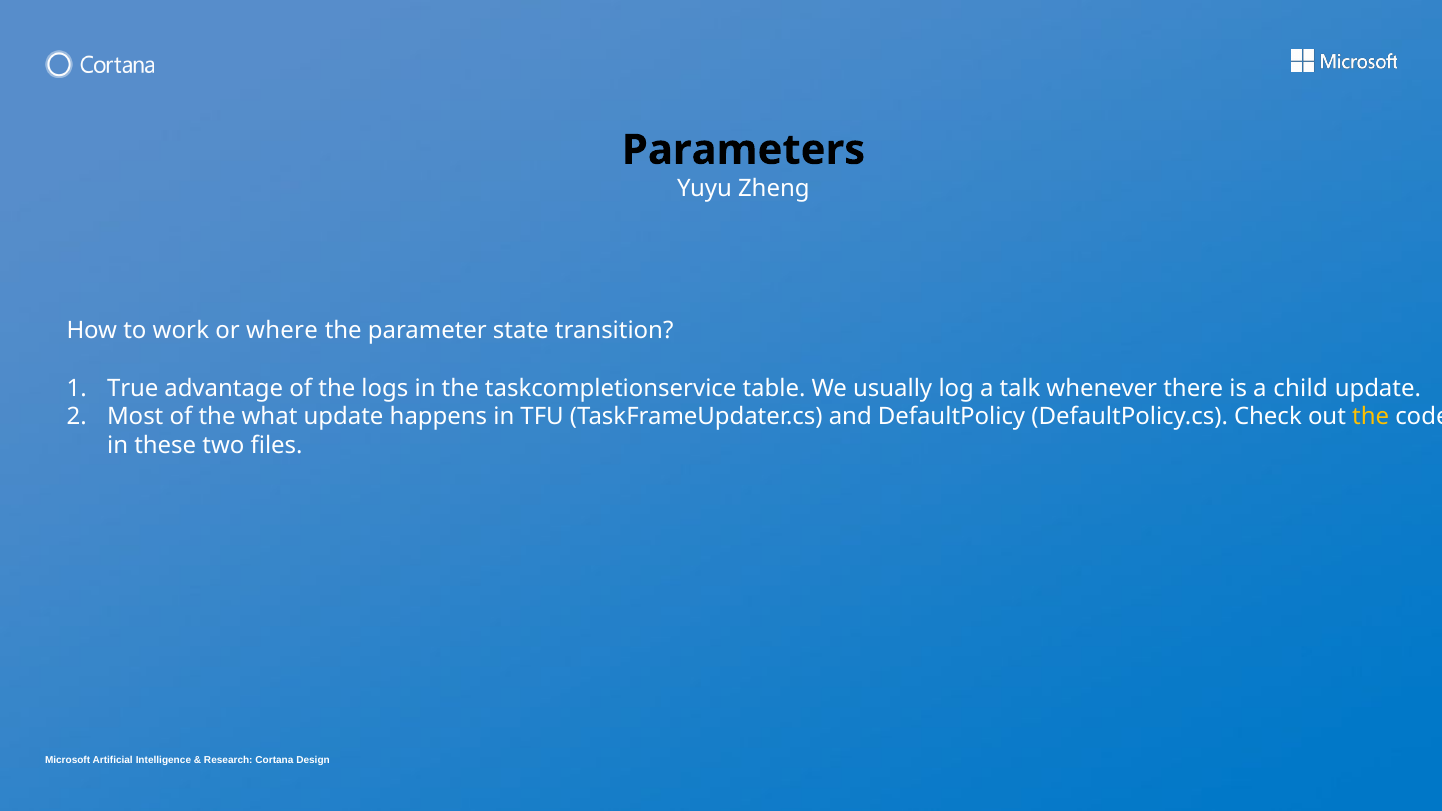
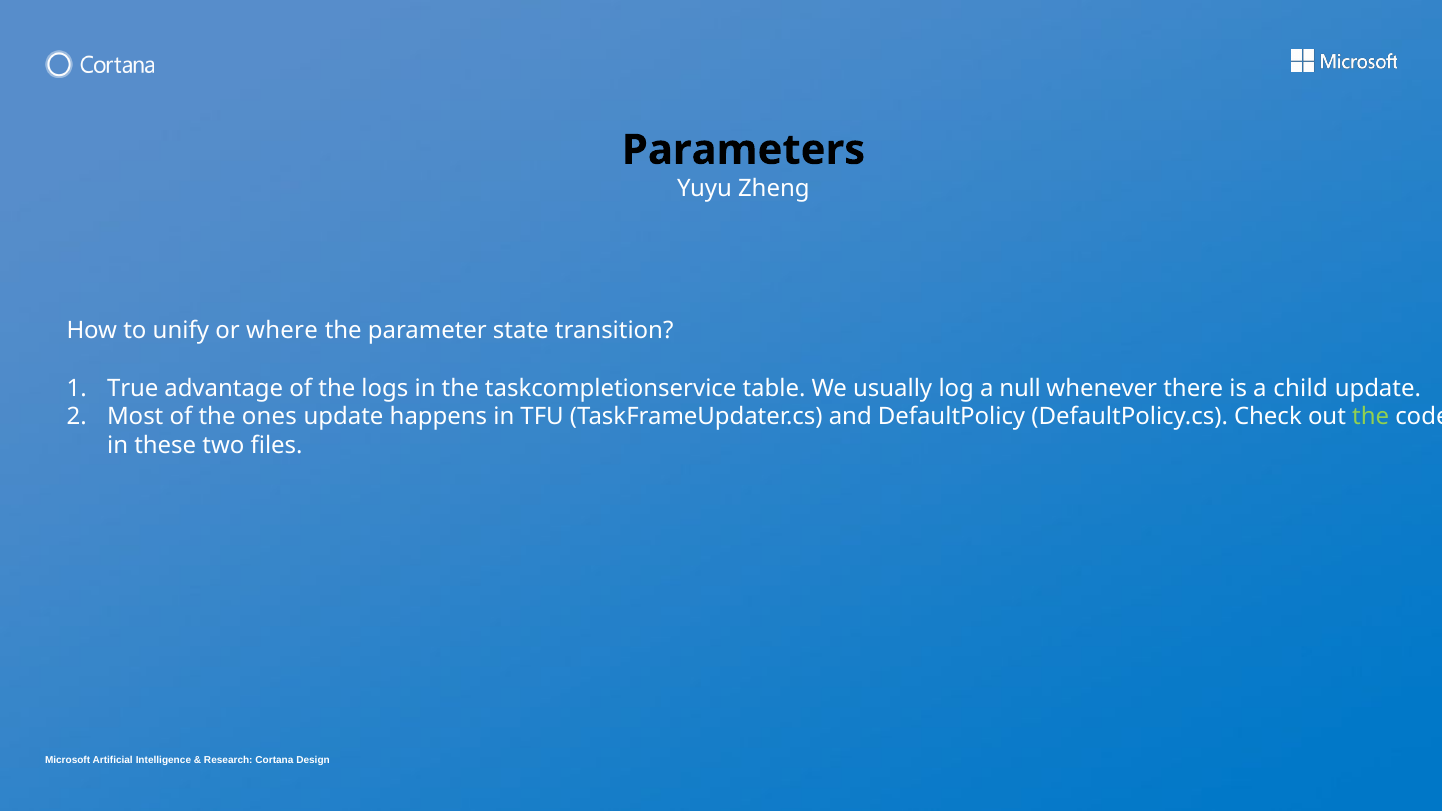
work: work -> unify (181, 331)
talk: talk -> null (1020, 388)
what: what -> ones (269, 417)
the colour: yellow -> light green (1371, 417)
